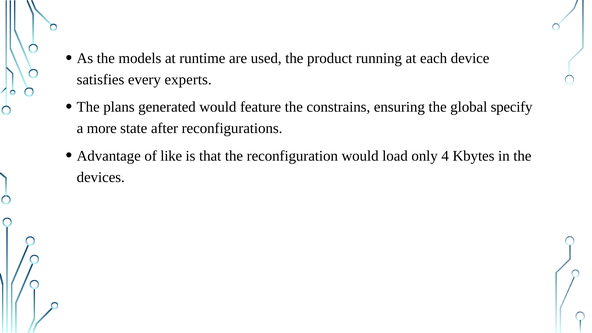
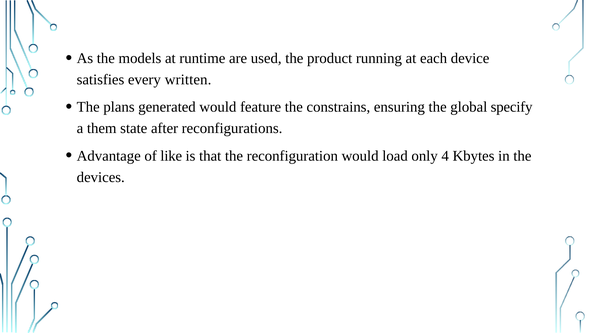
experts: experts -> written (188, 80)
more: more -> them (102, 128)
